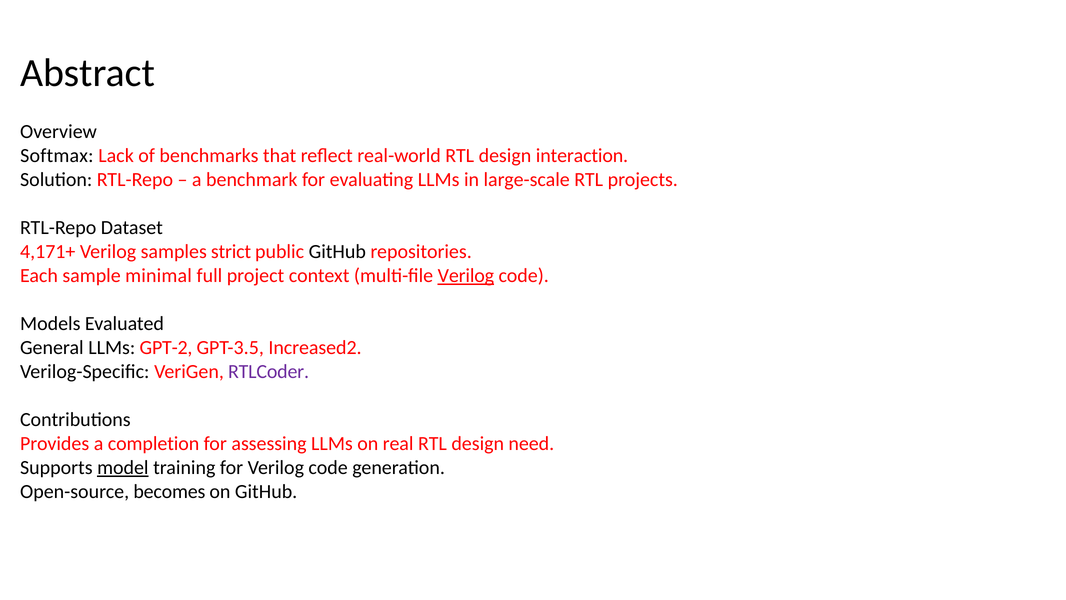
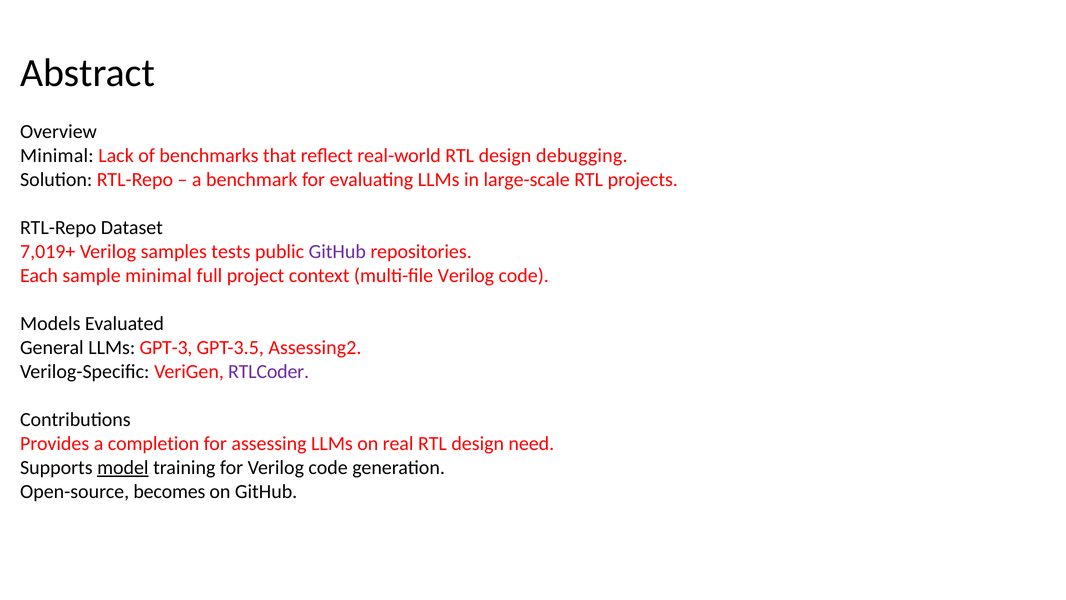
Softmax: Softmax -> Minimal (57, 156)
interaction: interaction -> debugging (582, 156)
4,171+: 4,171+ -> 7,019+ (48, 251)
strict: strict -> tests (231, 251)
GitHub colour: black -> purple (337, 251)
Verilog underline: present -> none (466, 275)
GPT-2: GPT-2 -> GPT-3 (166, 347)
Increased2: Increased2 -> Assessing2 (315, 347)
